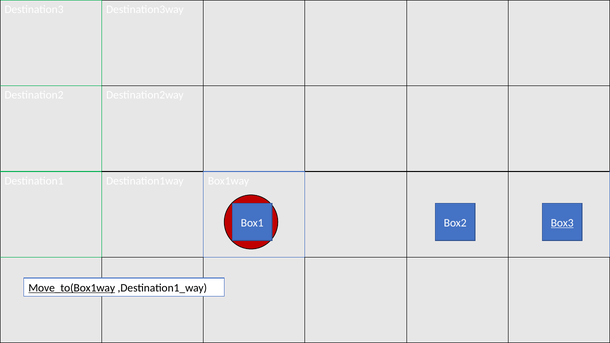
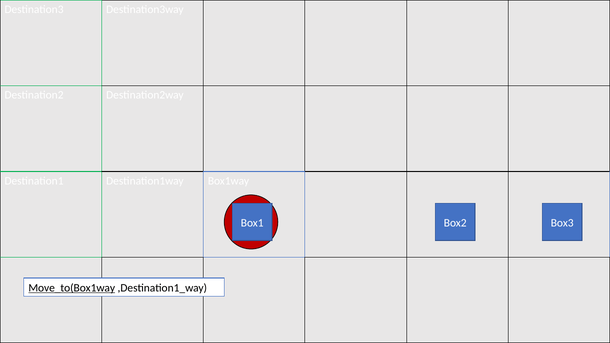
Box3 underline: present -> none (562, 223)
